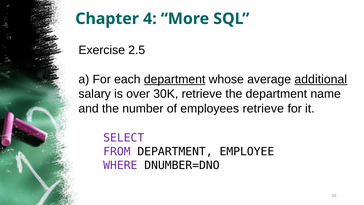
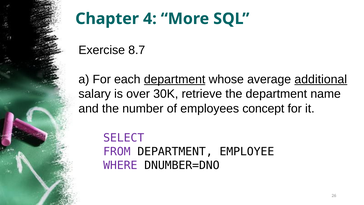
2.5: 2.5 -> 8.7 (137, 50)
employees retrieve: retrieve -> concept (263, 108)
